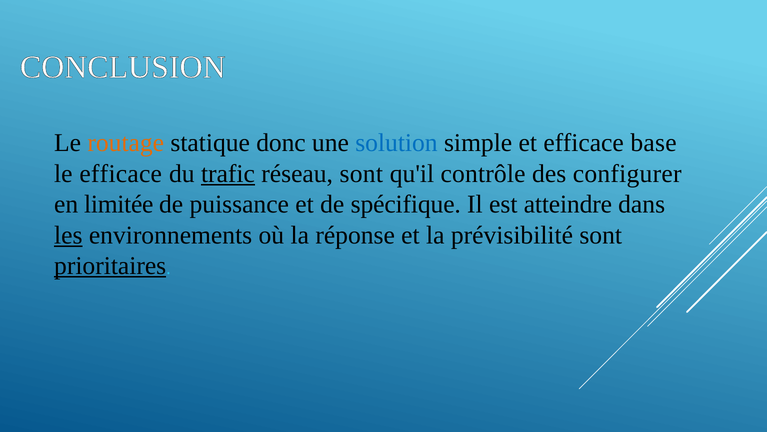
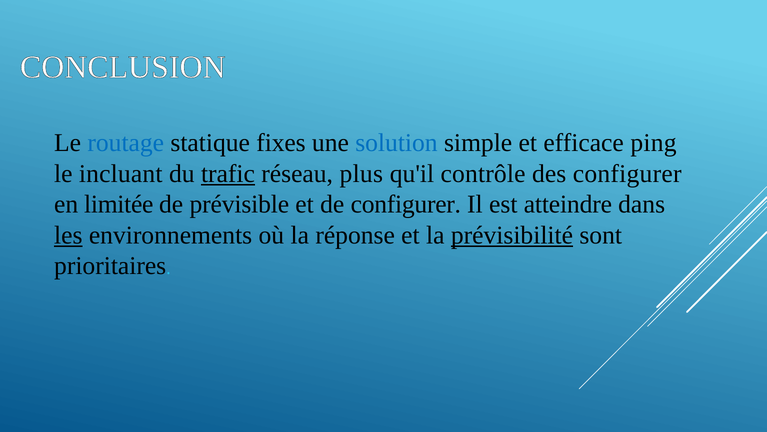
routage colour: orange -> blue (126, 143)
donc: donc -> fixes (281, 143)
base: base -> ping (654, 143)
le efficace: efficace -> incluant (121, 174)
réseau sont: sont -> plus (361, 174)
puissance: puissance -> prévisible (239, 204)
de spécifique: spécifique -> configurer (406, 204)
prévisibilité underline: none -> present (512, 235)
prioritaires underline: present -> none (110, 266)
